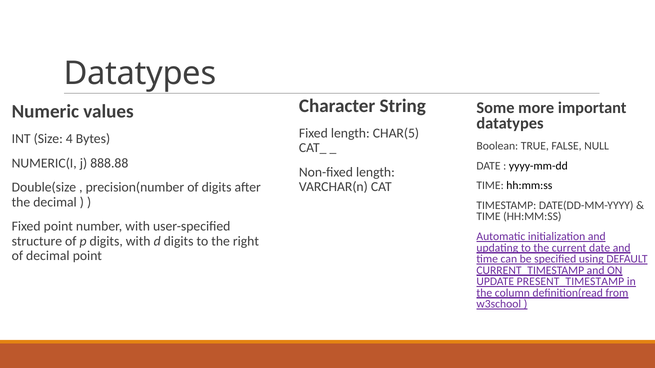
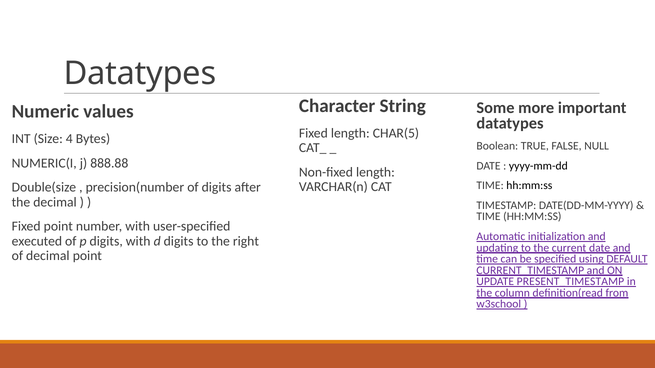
structure: structure -> executed (37, 242)
